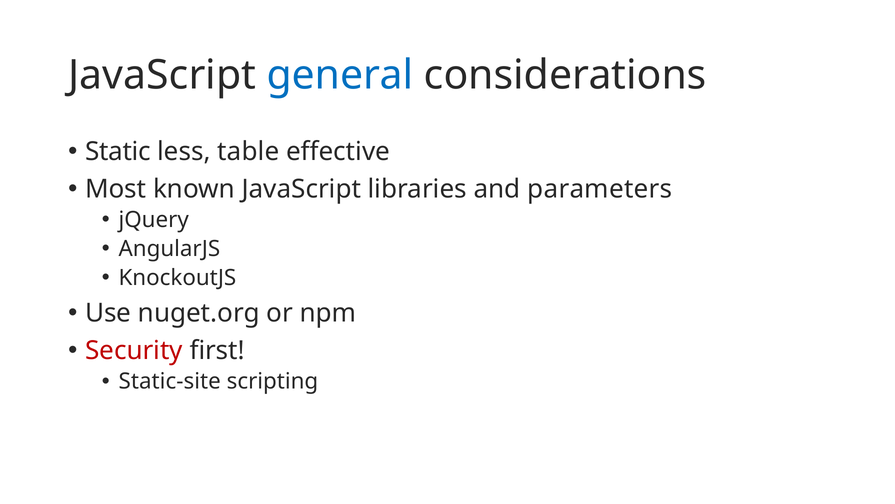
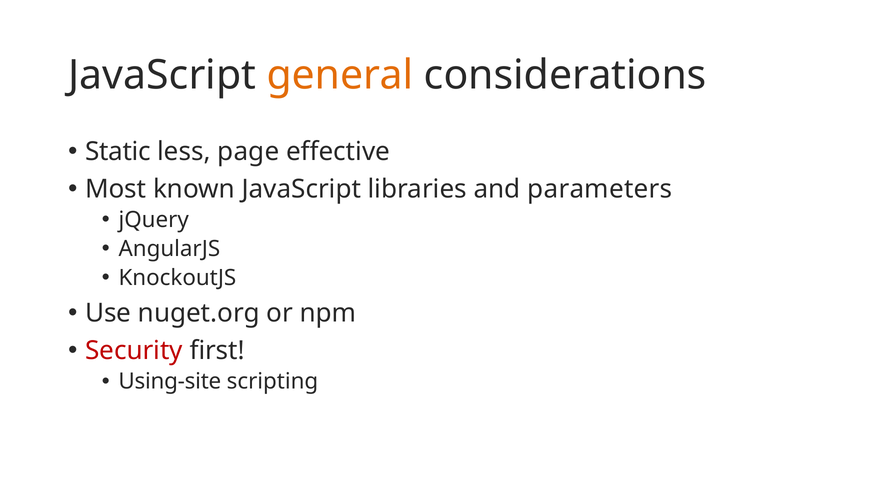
general colour: blue -> orange (340, 75)
table: table -> page (248, 151)
Static-site: Static-site -> Using-site (170, 381)
